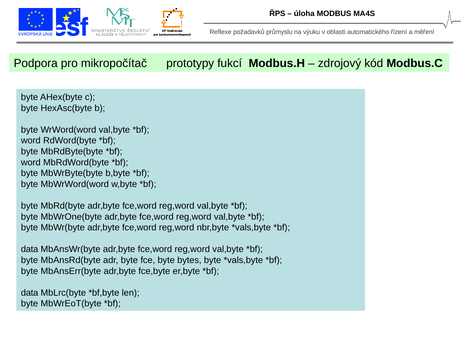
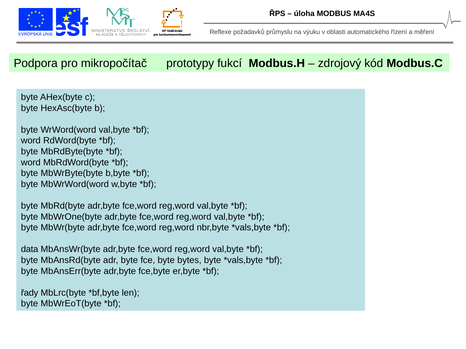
data: data -> řady (30, 293)
